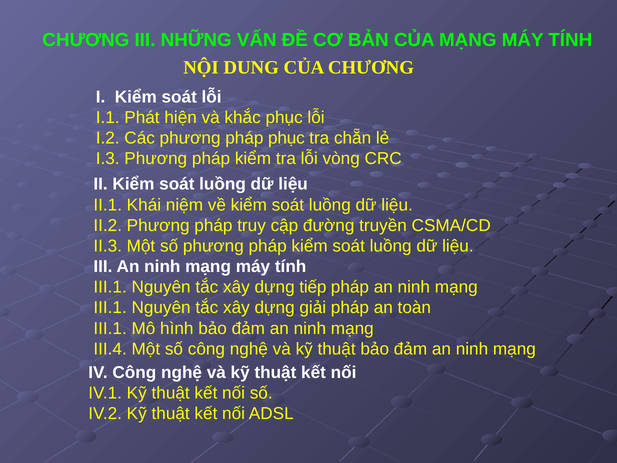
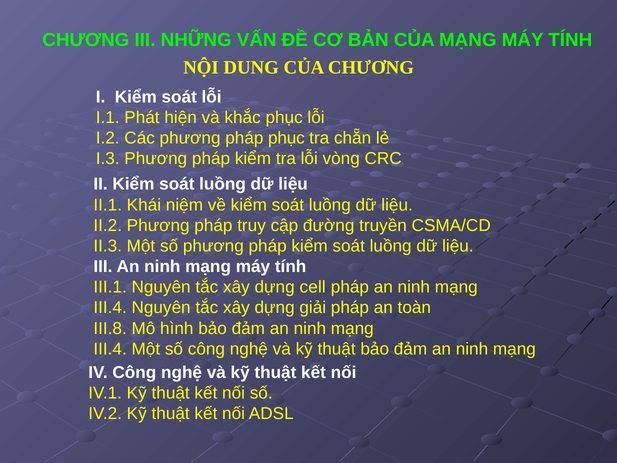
tiếp: tiếp -> cell (313, 287)
III.1: III.1 -> III.4 (110, 308)
III.1: III.1 -> III.8 (110, 328)
